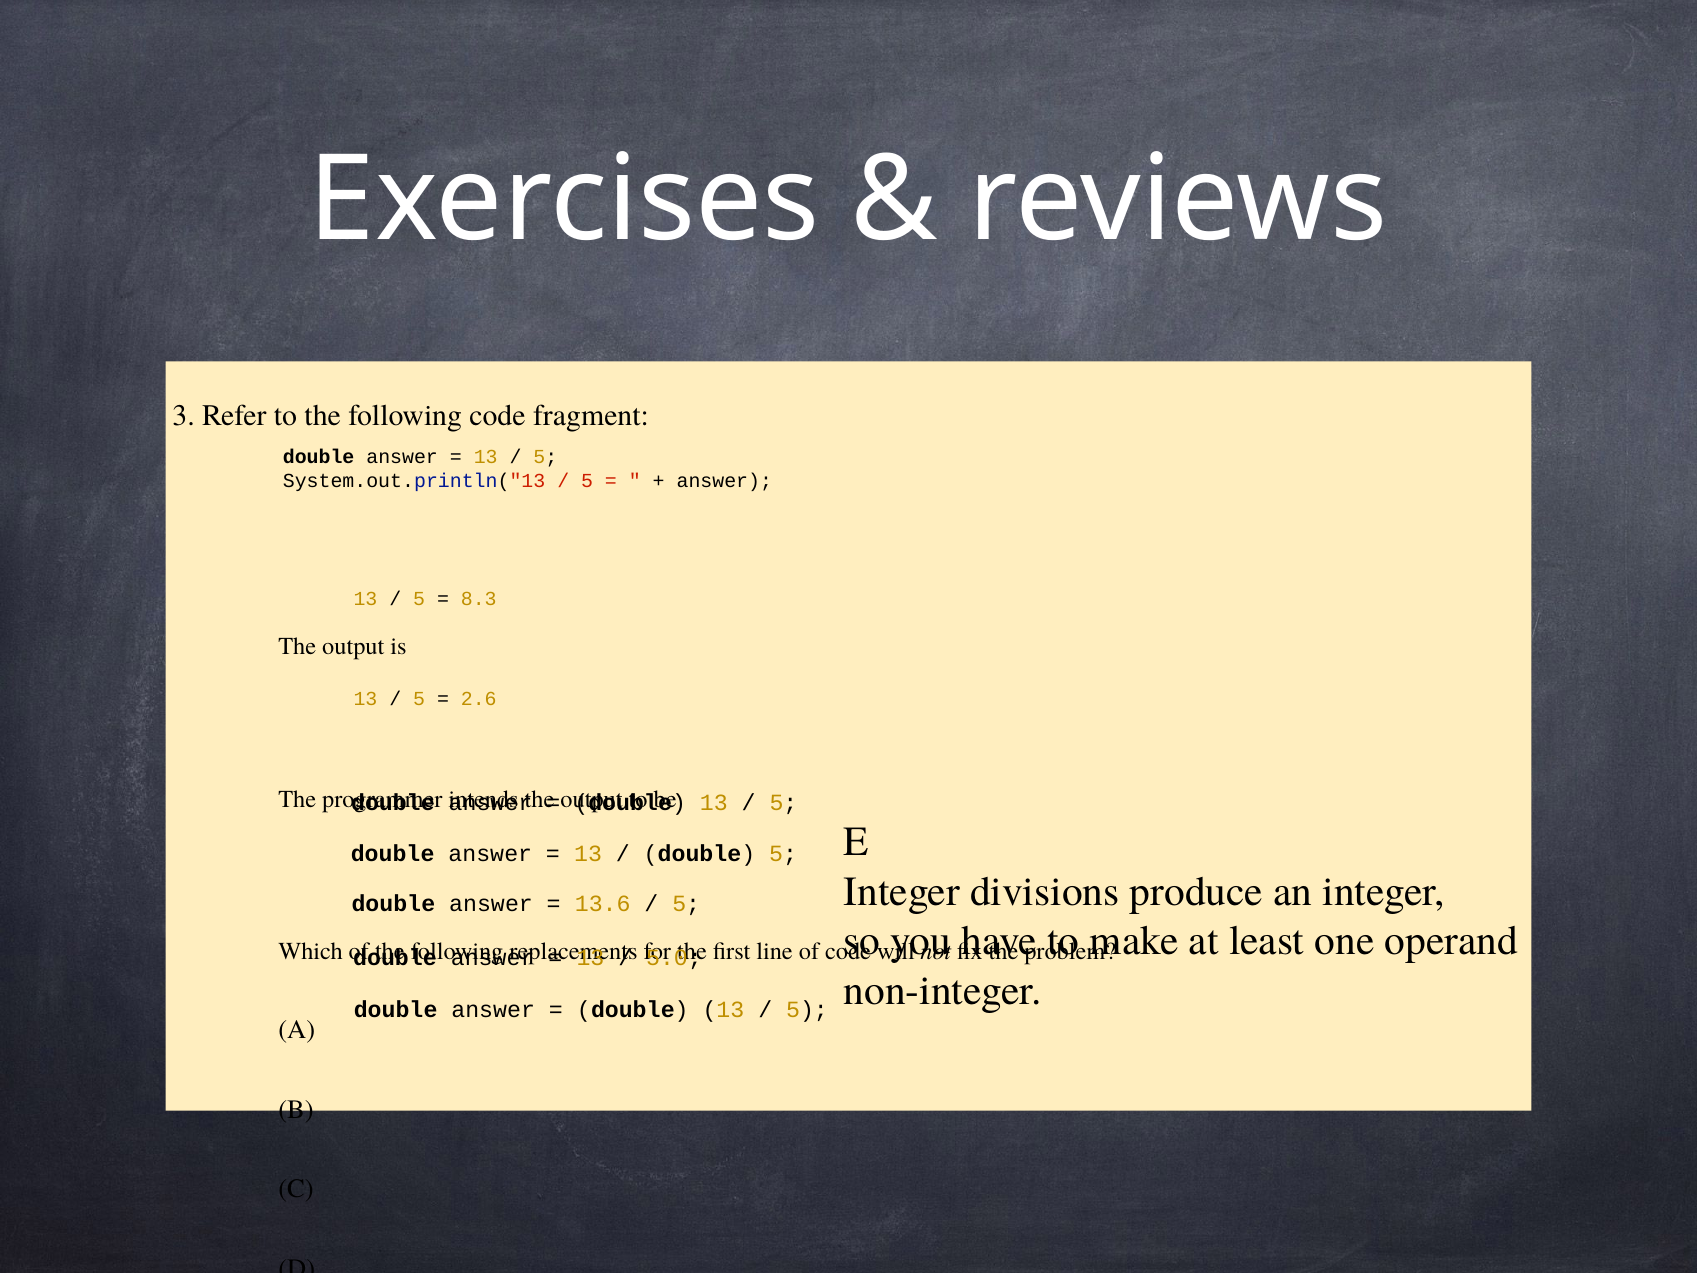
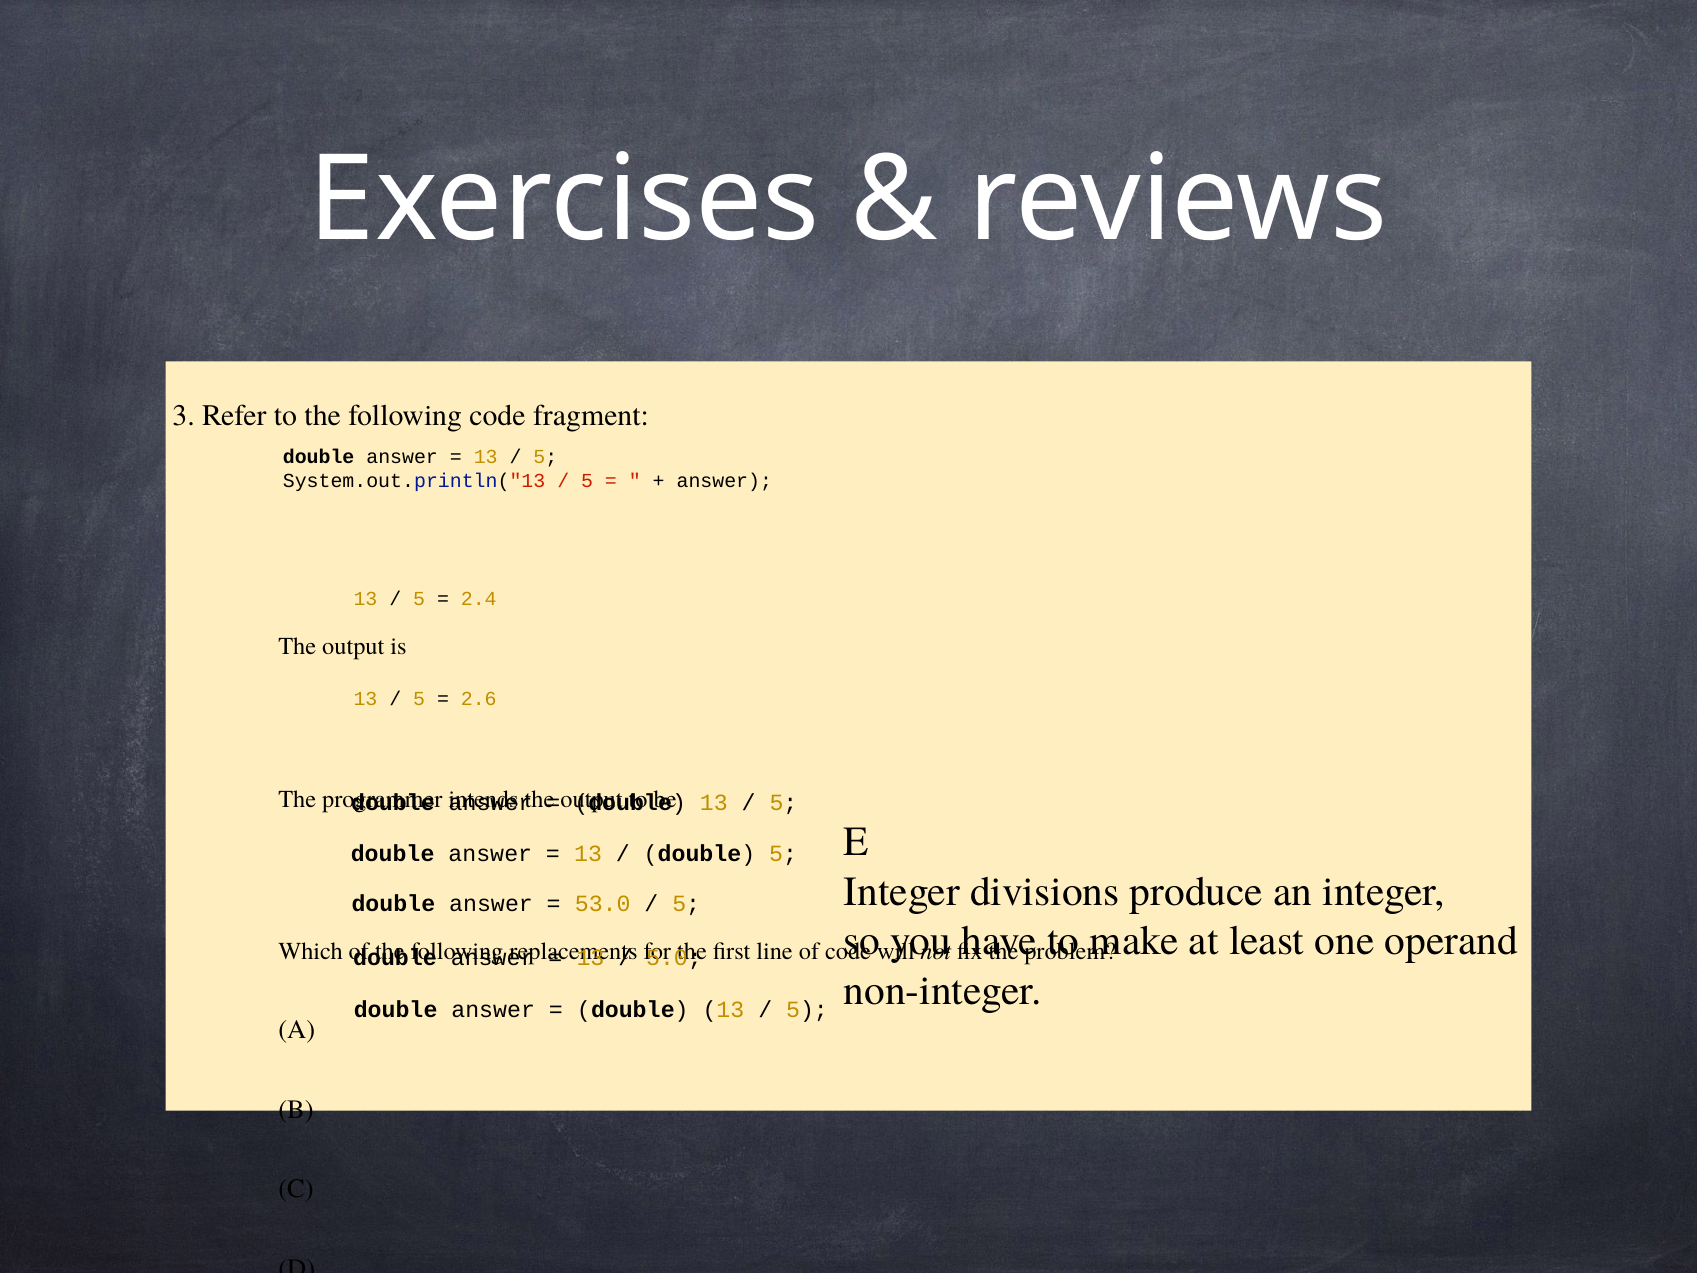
8.3: 8.3 -> 2.4 (479, 599)
13.6: 13.6 -> 53.0 (603, 904)
